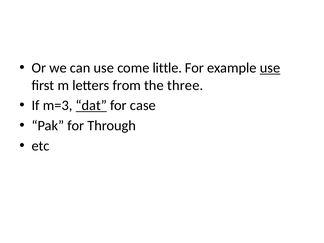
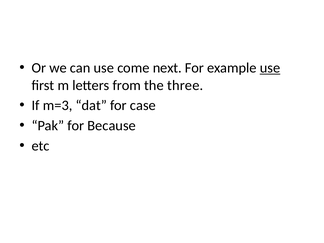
little: little -> next (167, 68)
dat underline: present -> none (91, 105)
Through: Through -> Because (112, 126)
